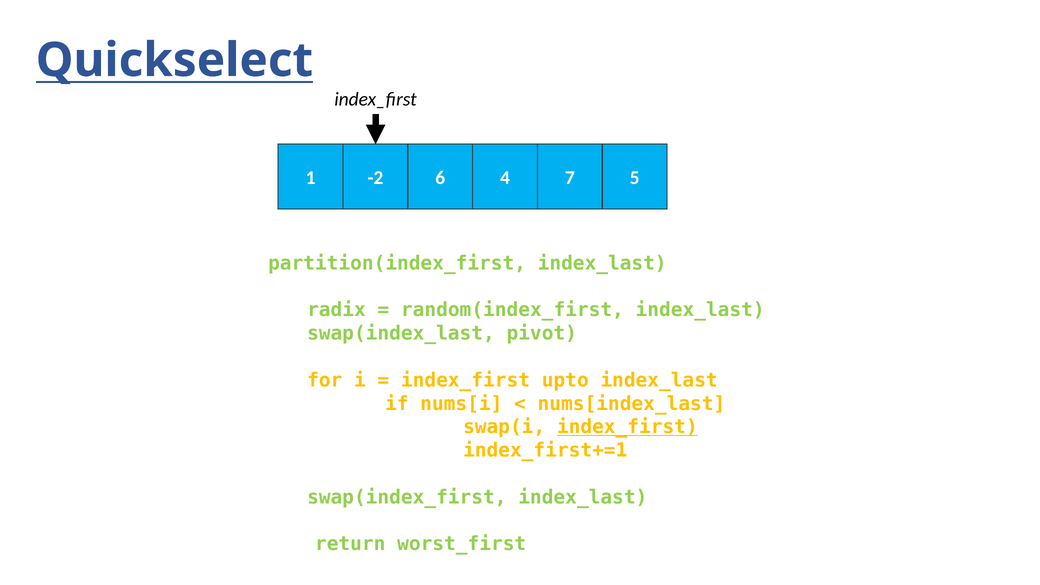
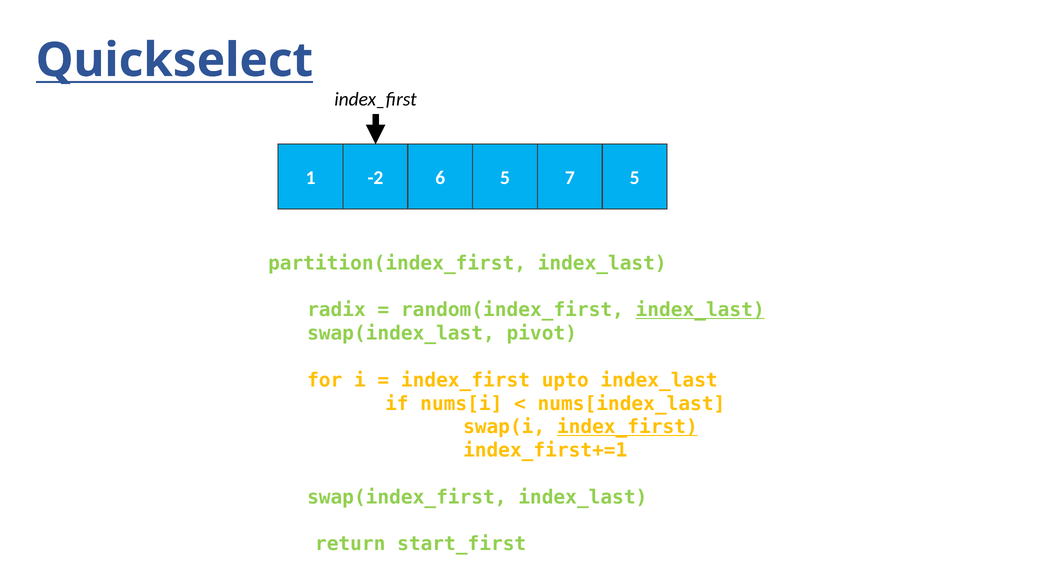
6 4: 4 -> 5 (505, 178)
index_last underline: none -> present (700, 310)
worst_first: worst_first -> start_first (462, 544)
